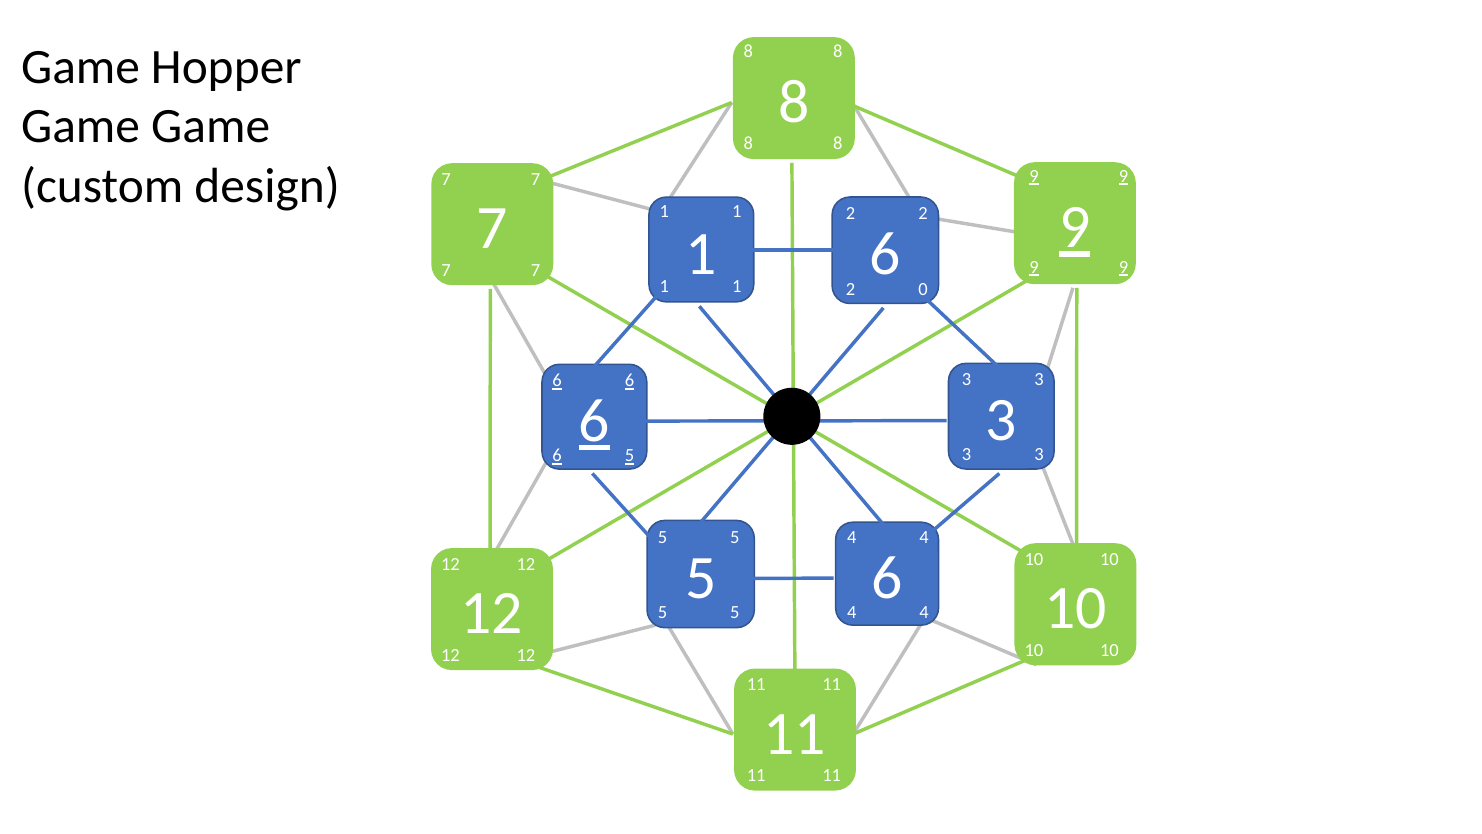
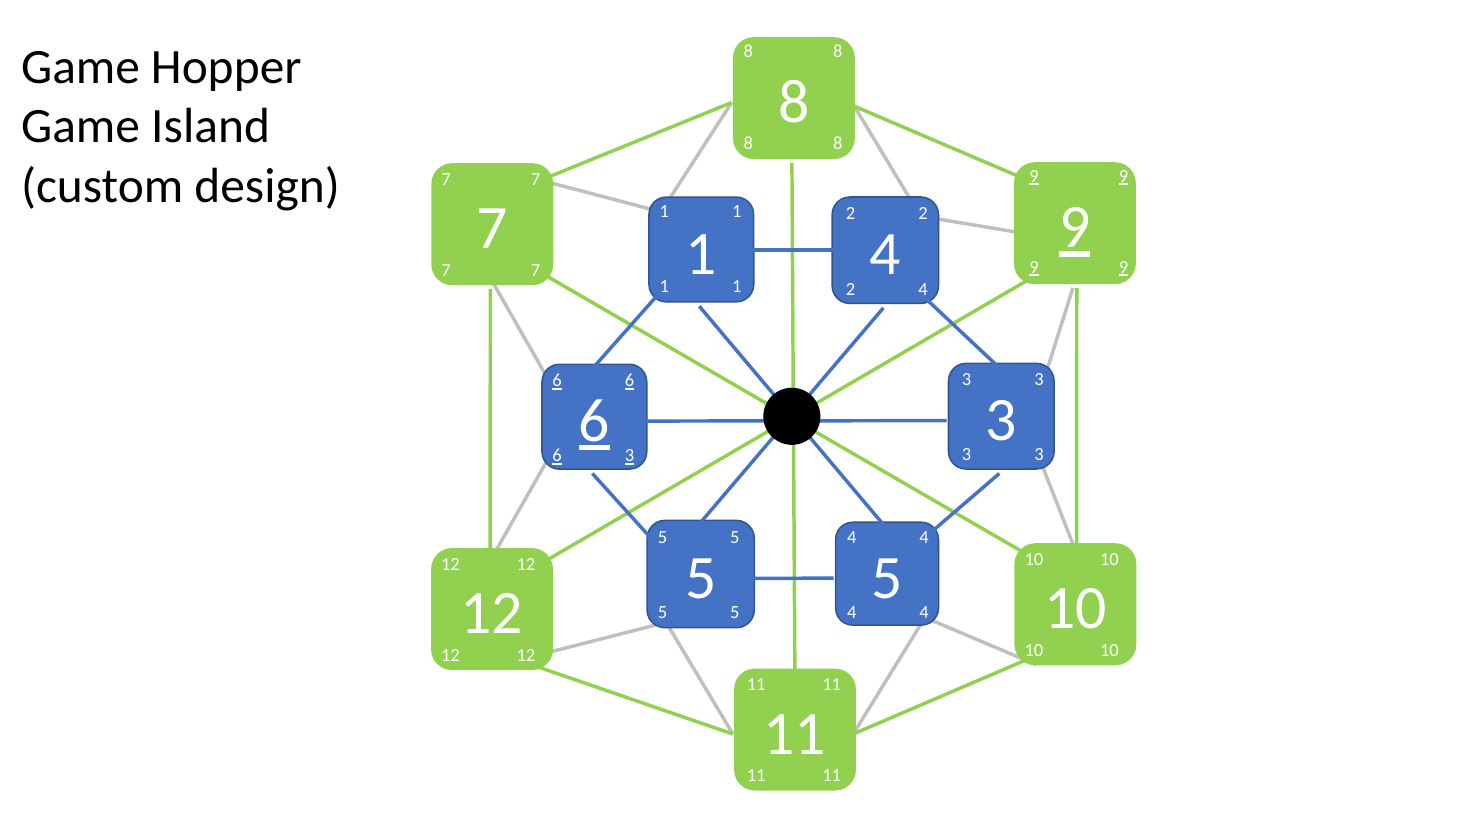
Game Game: Game -> Island (211, 126)
1 6: 6 -> 4 (885, 254)
2 0: 0 -> 4 (923, 289)
5: 5 -> 3 (629, 456)
6: 6 -> 5 (887, 578)
